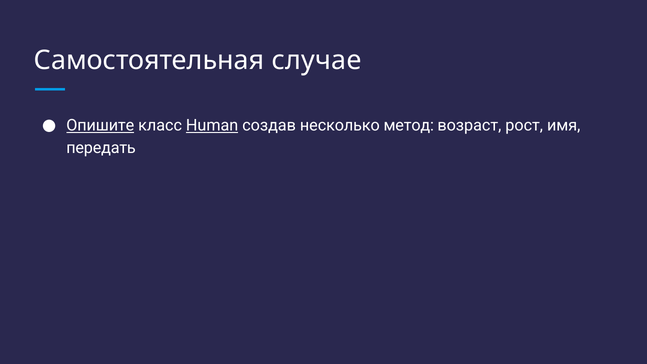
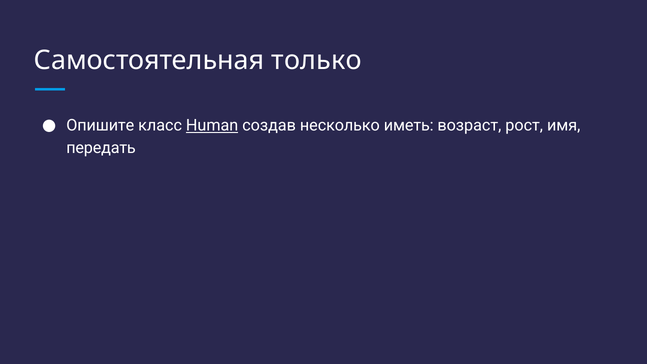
случае: случае -> только (317, 60)
Опишите underline: present -> none (100, 126)
метод: метод -> иметь (409, 126)
